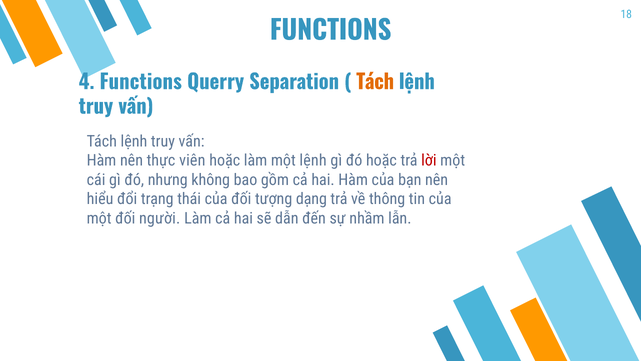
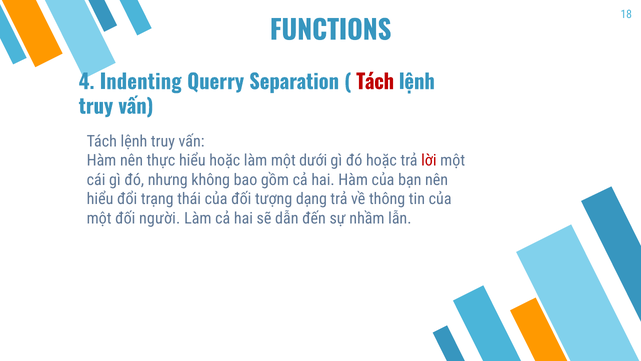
4 Functions: Functions -> Indenting (141, 82)
Tách colour: orange -> red (375, 82)
thực viên: viên -> hiểu (192, 160)
một lệnh: lệnh -> dưới (313, 160)
